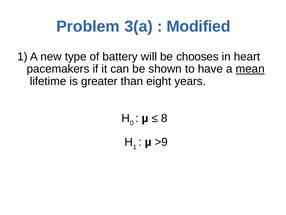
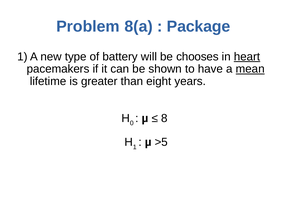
3(a: 3(a -> 8(a (139, 26)
Modified: Modified -> Package (199, 26)
heart underline: none -> present (247, 57)
>9: >9 -> >5 (161, 142)
